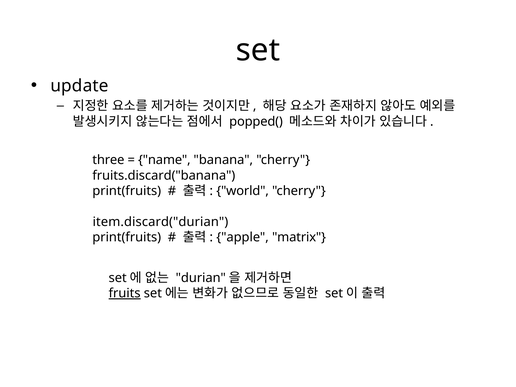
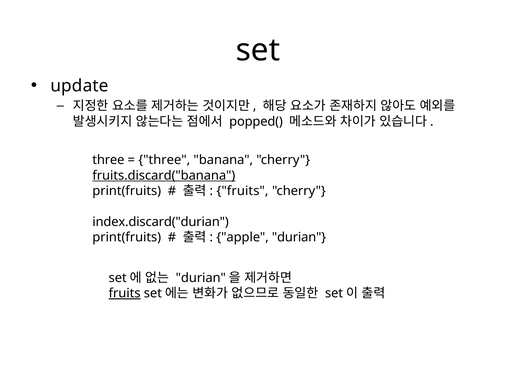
name: name -> three (164, 160)
fruits.discard("banana underline: none -> present (164, 175)
world: world -> fruits (242, 191)
item.discard("durian: item.discard("durian -> index.discard("durian (161, 222)
matrix: matrix -> durian (299, 237)
